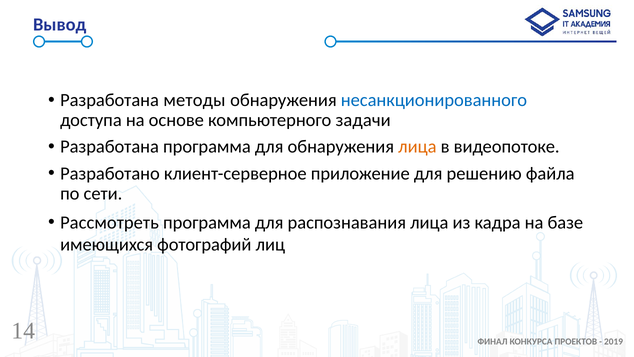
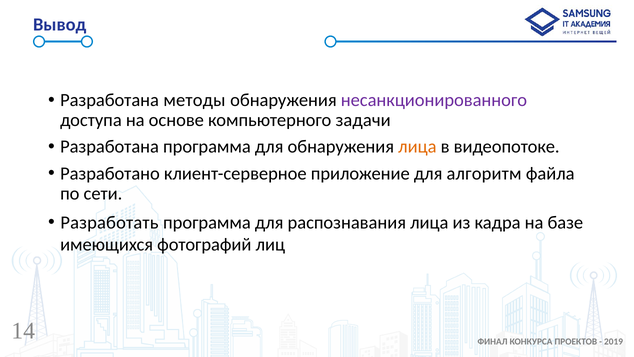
несанкционированного colour: blue -> purple (434, 100)
решению: решению -> алгоритм (484, 173)
Рассмотреть: Рассмотреть -> Разработать (109, 222)
